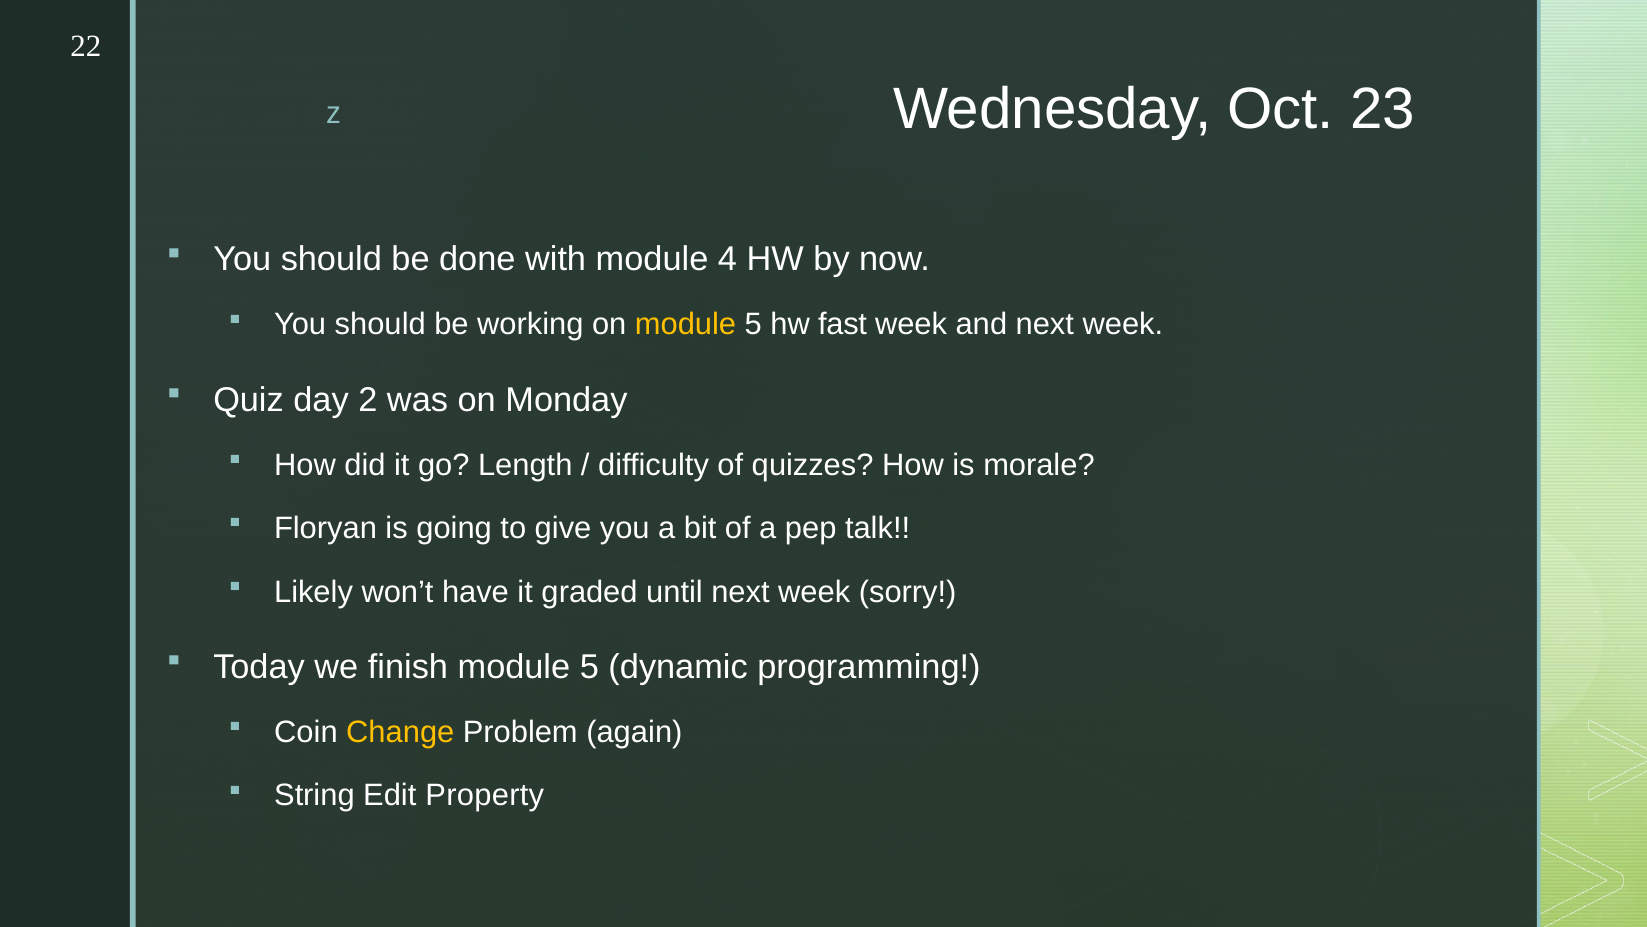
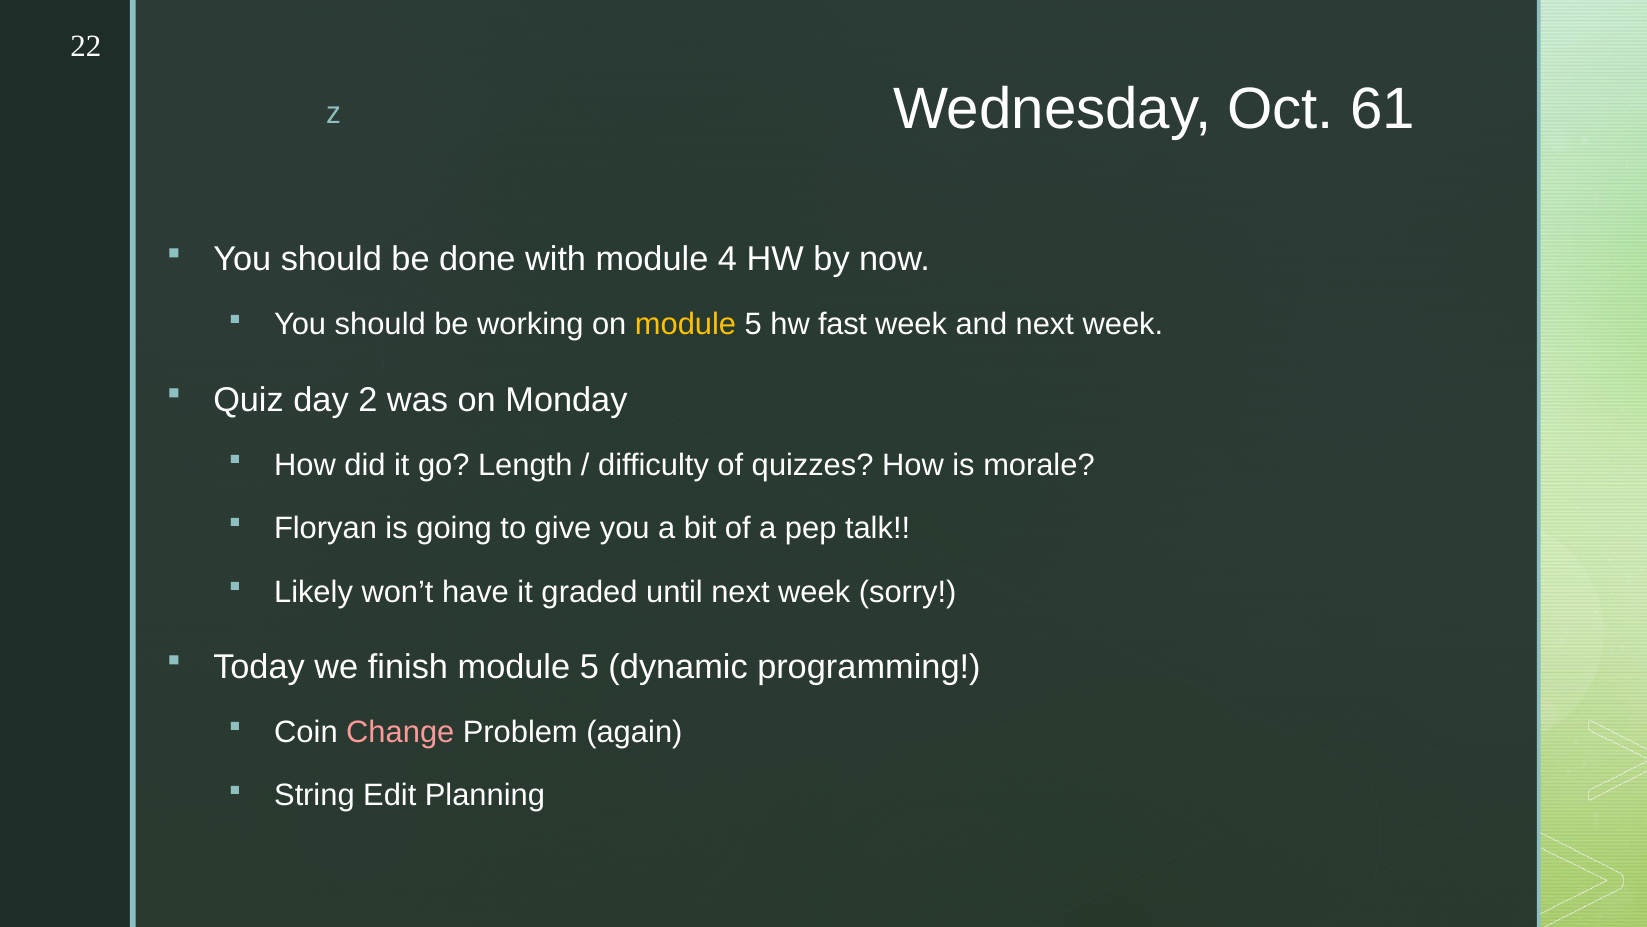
23: 23 -> 61 (1383, 109)
Change colour: yellow -> pink (400, 732)
Property: Property -> Planning (485, 795)
